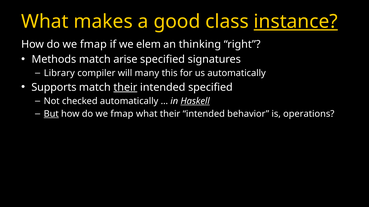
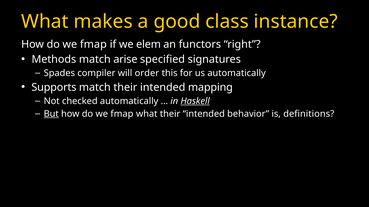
instance underline: present -> none (296, 22)
thinking: thinking -> functors (200, 44)
Library: Library -> Spades (59, 73)
many: many -> order (147, 73)
their underline: present -> none (125, 88)
intended specified: specified -> mapping (210, 88)
operations: operations -> definitions (309, 114)
